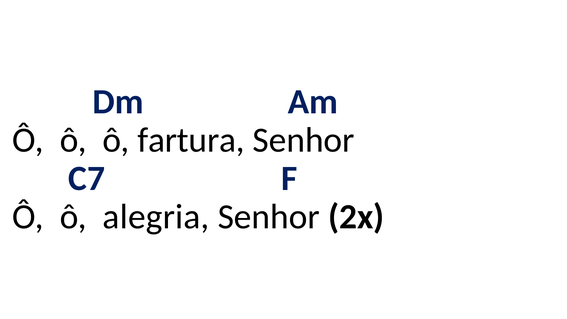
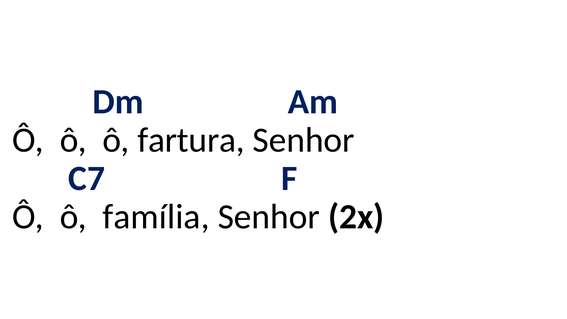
alegria: alegria -> família (156, 217)
